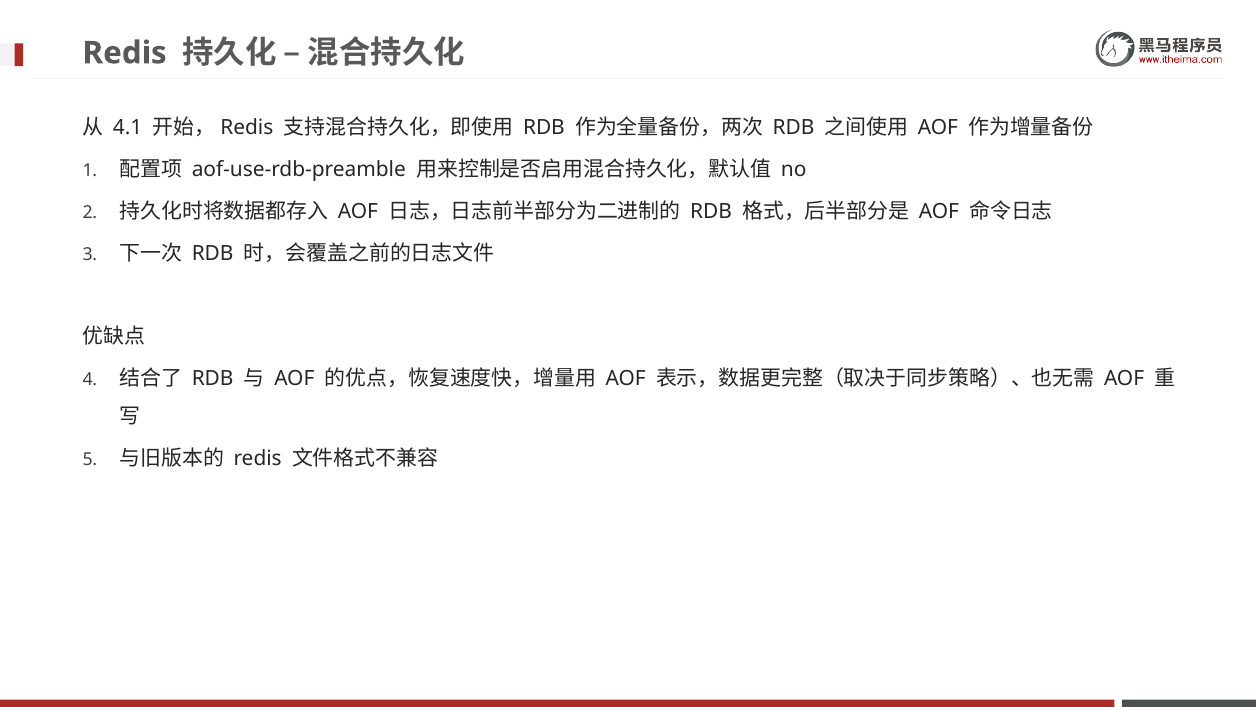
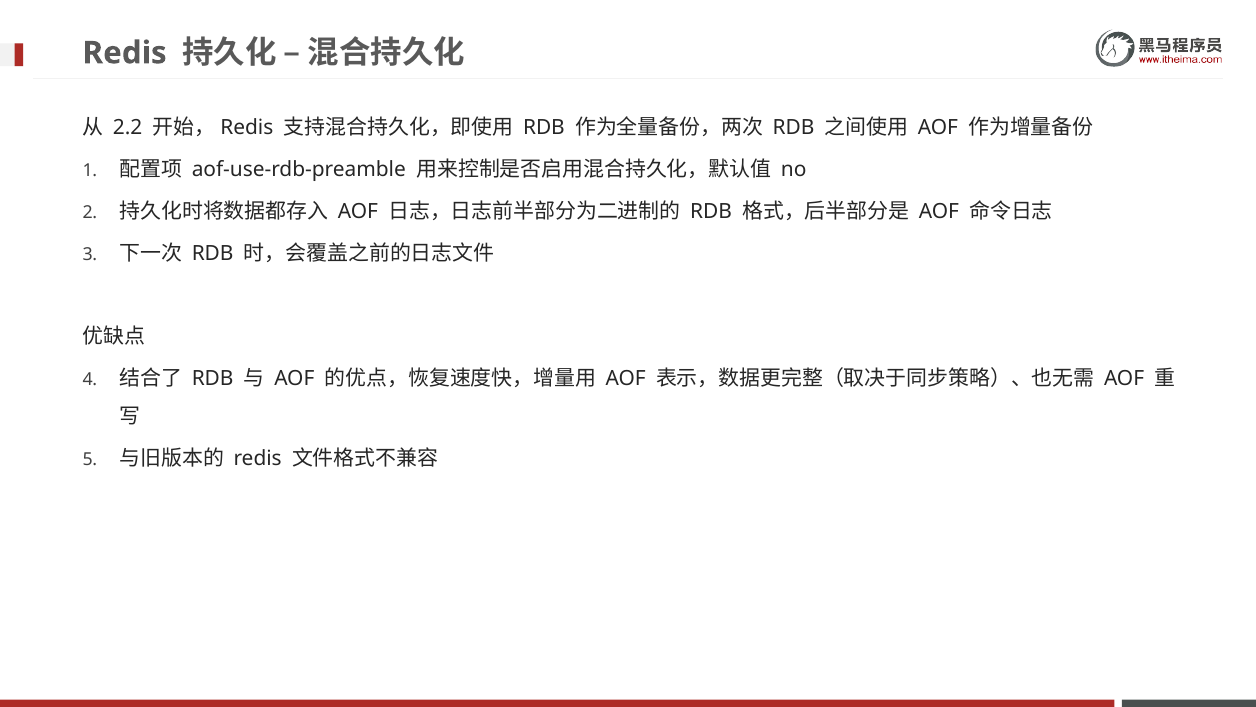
4.1: 4.1 -> 2.2 (128, 127)
